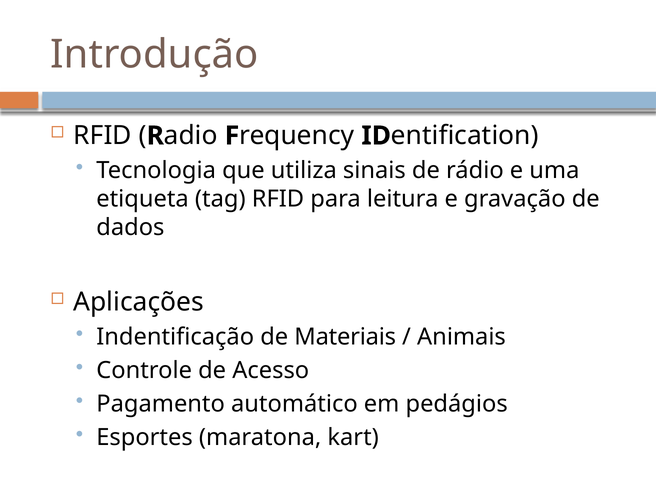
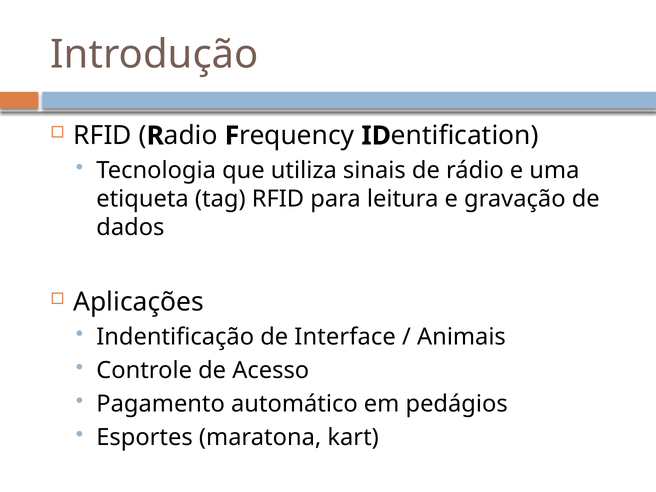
Materiais: Materiais -> Interface (345, 337)
